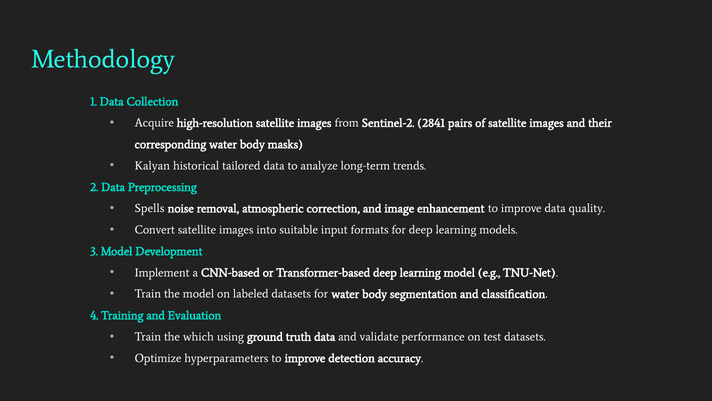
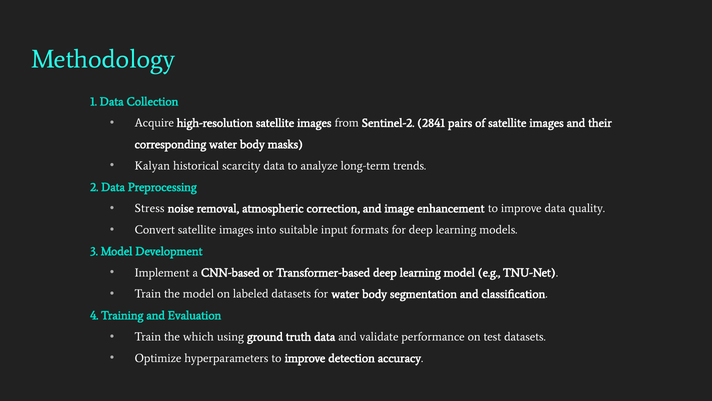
tailored: tailored -> scarcity (241, 166)
Spells: Spells -> Stress (150, 208)
